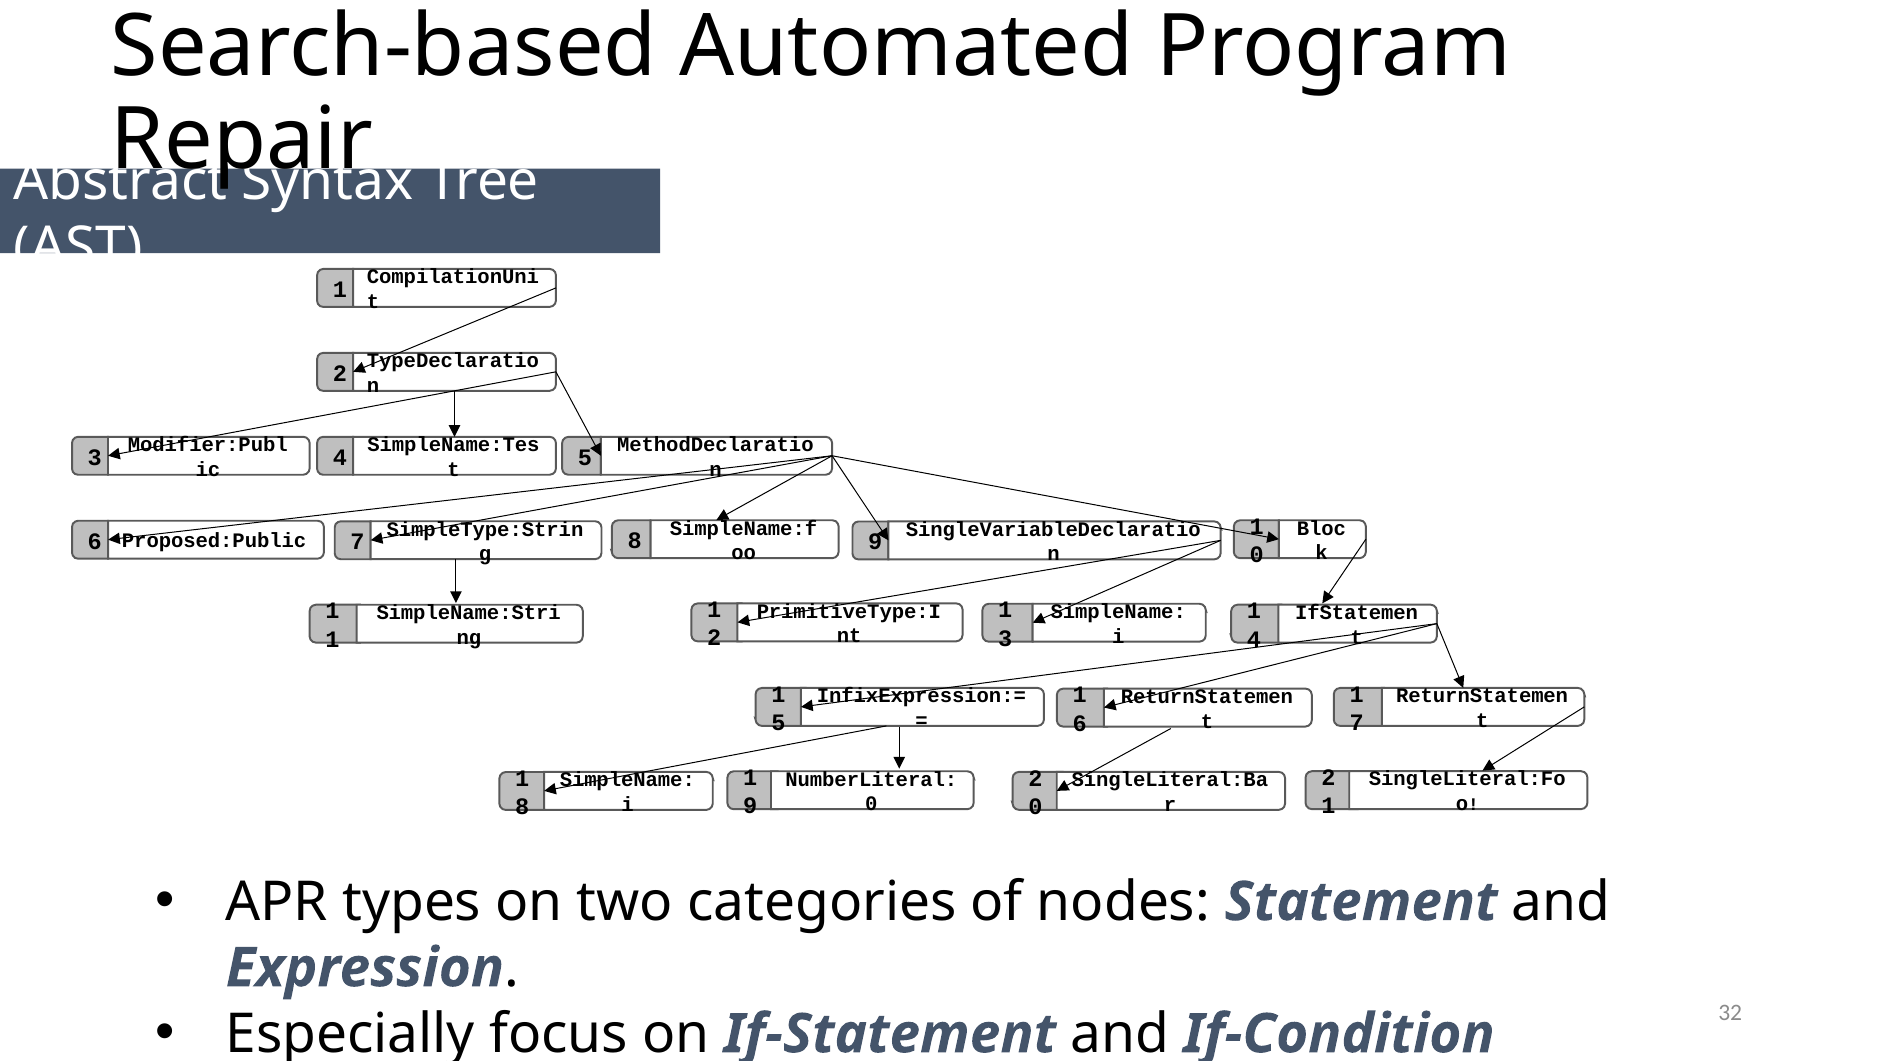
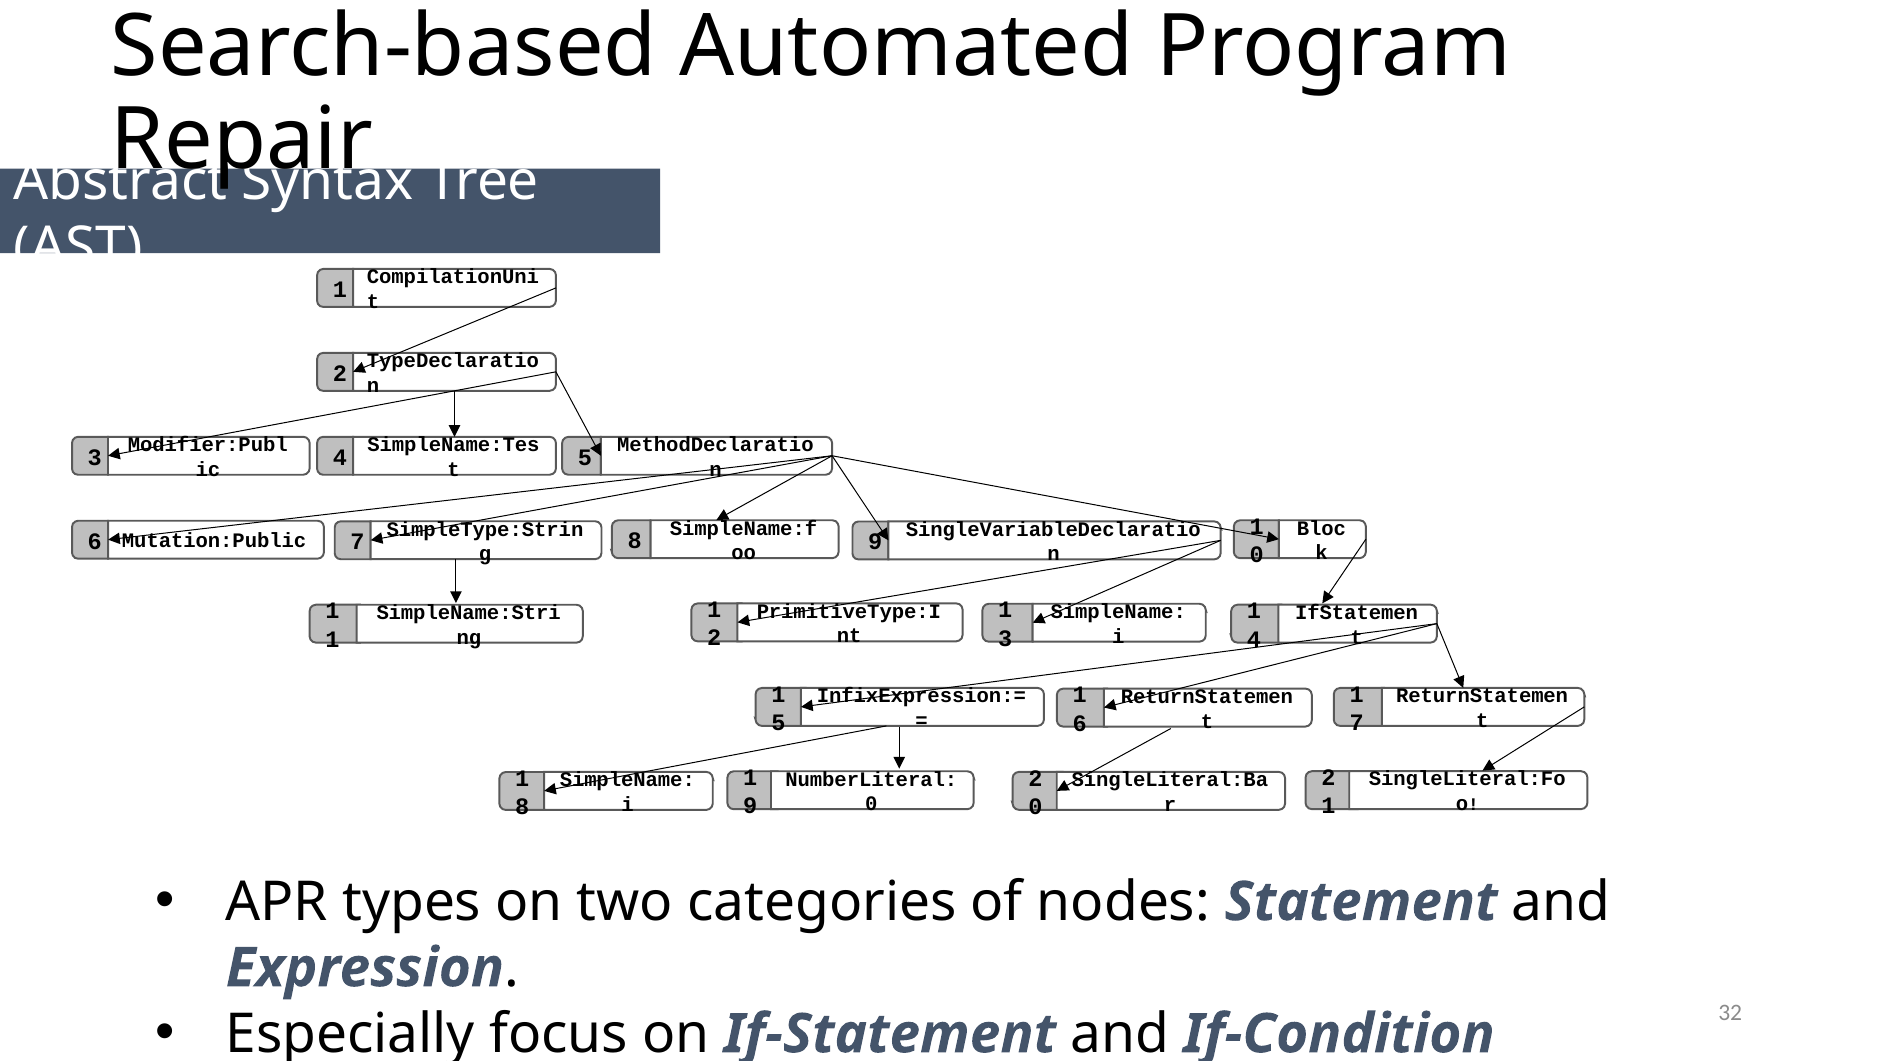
Proposed:Public: Proposed:Public -> Mutation:Public (214, 541)
